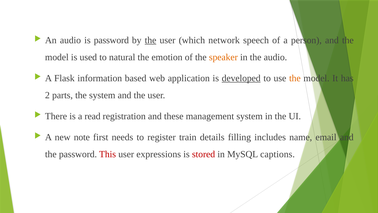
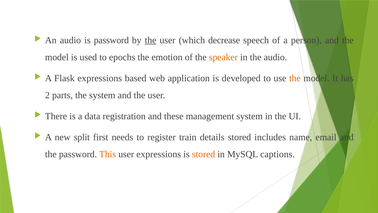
network: network -> decrease (224, 40)
natural: natural -> epochs (122, 57)
Flask information: information -> expressions (100, 78)
developed underline: present -> none (241, 78)
read: read -> data (92, 116)
note: note -> split (82, 137)
details filling: filling -> stored (239, 137)
This colour: red -> orange (108, 154)
stored colour: red -> orange (204, 154)
